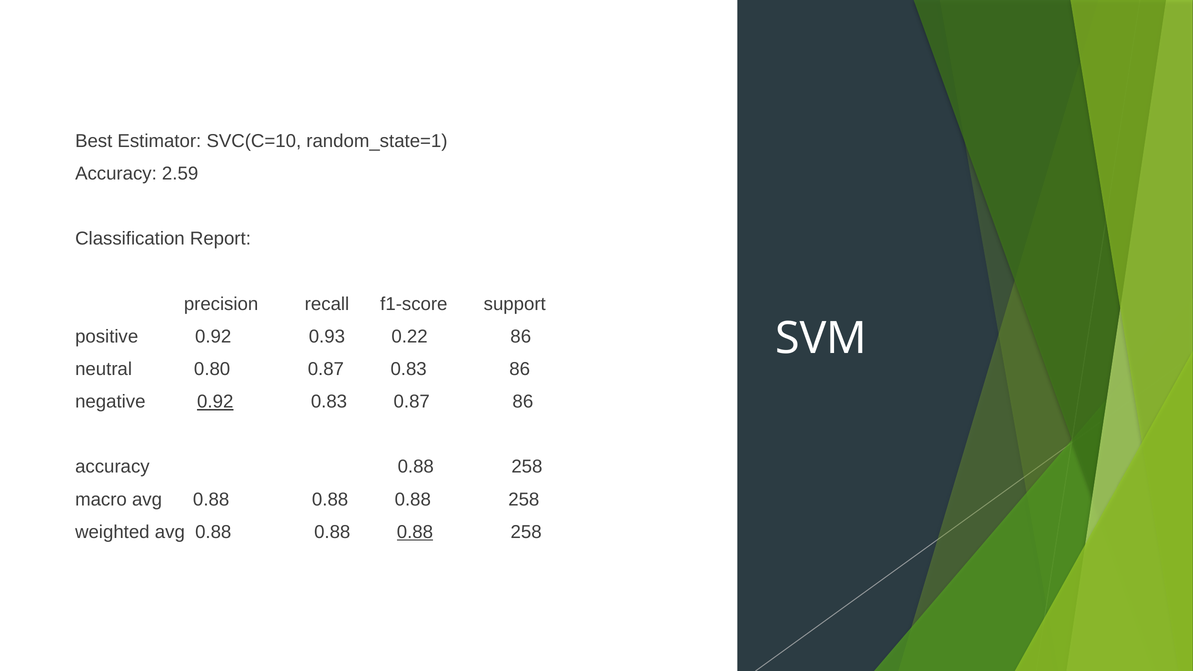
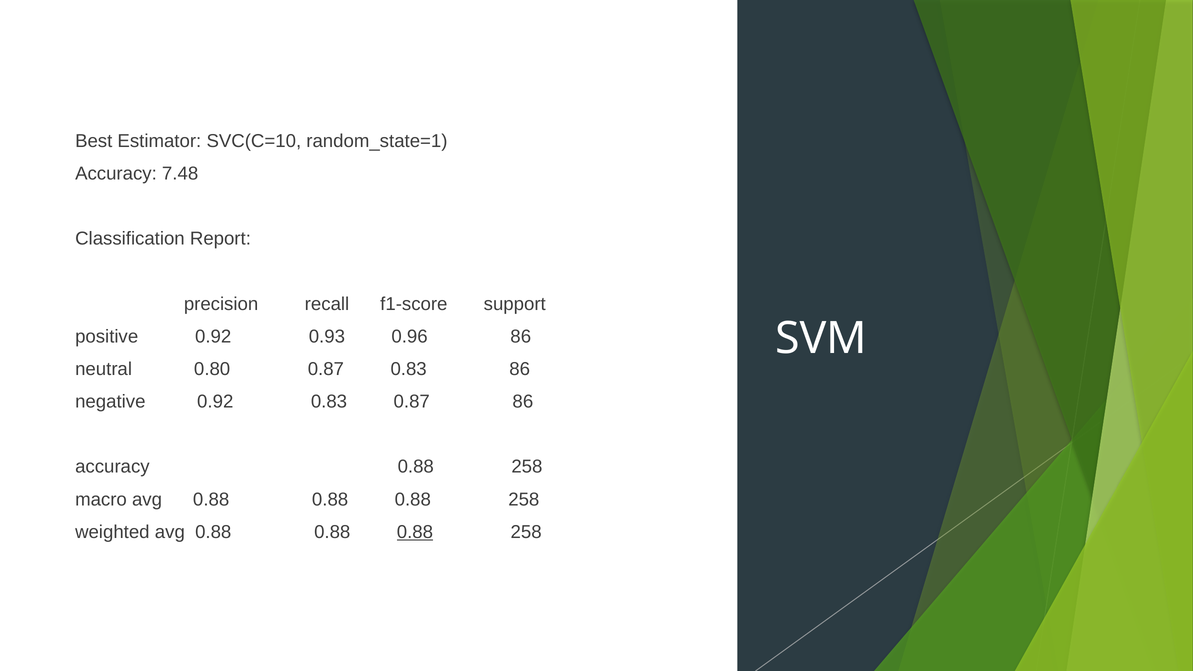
2.59: 2.59 -> 7.48 (180, 174)
0.22: 0.22 -> 0.96 (410, 337)
0.92 underline: present -> none (215, 402)
